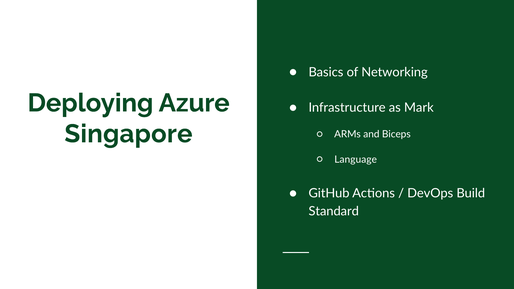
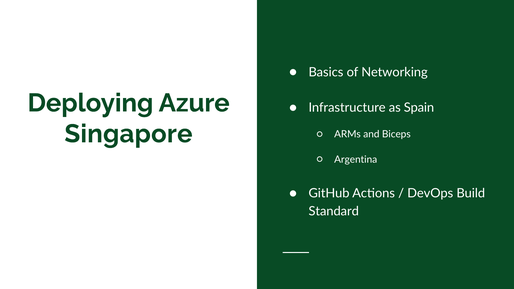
Mark: Mark -> Spain (419, 108)
Language: Language -> Argentina (356, 160)
